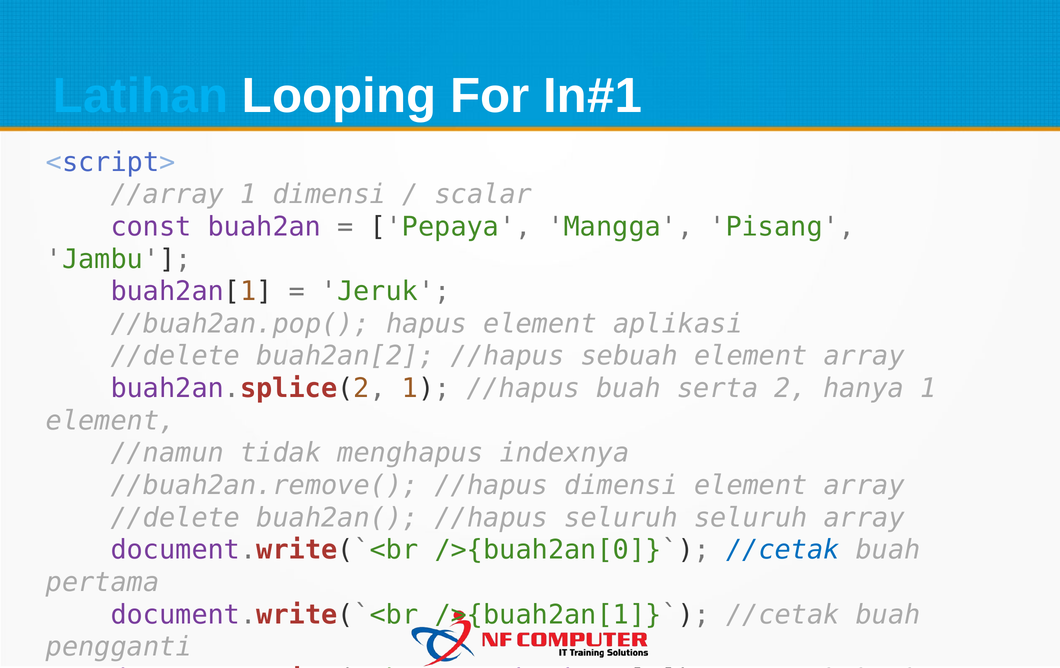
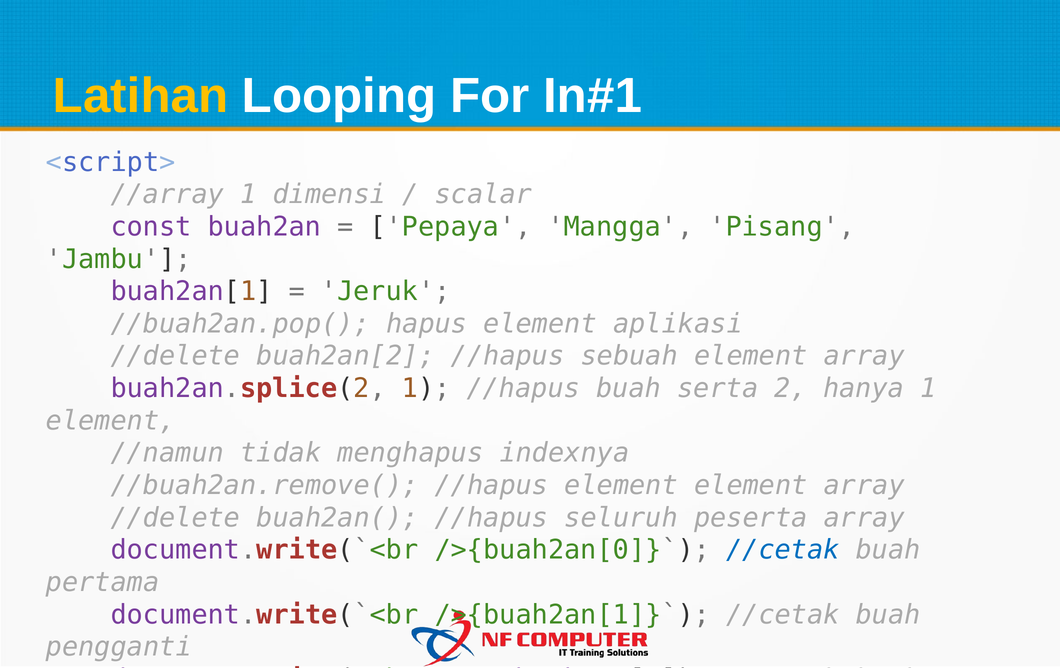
Latihan colour: light blue -> yellow (141, 96)
//hapus dimensi: dimensi -> element (621, 485)
seluruh seluruh: seluruh -> peserta (751, 518)
